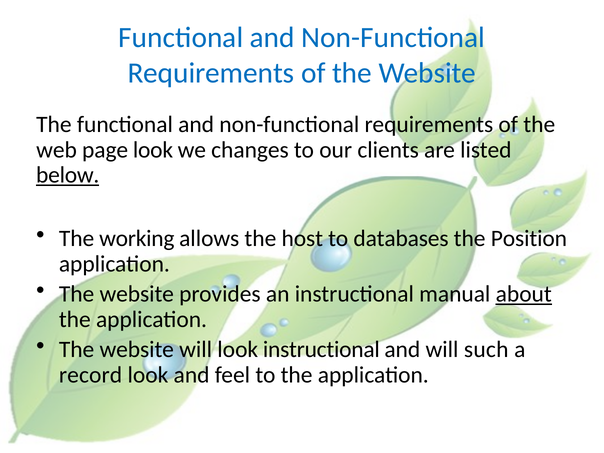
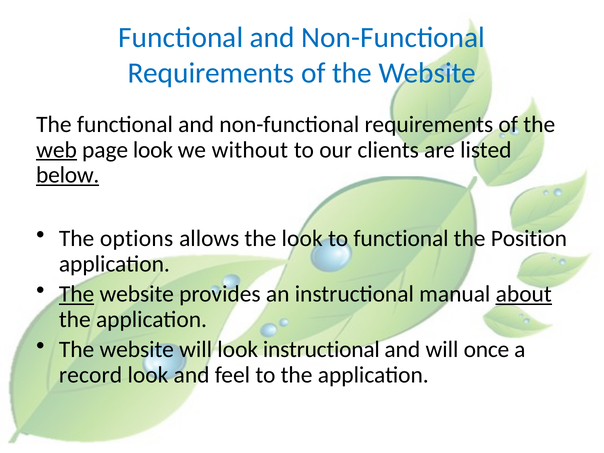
web underline: none -> present (57, 150)
changes: changes -> without (250, 150)
working: working -> options (137, 238)
the host: host -> look (302, 238)
to databases: databases -> functional (401, 238)
The underline: none -> present (77, 294)
such: such -> once (486, 350)
